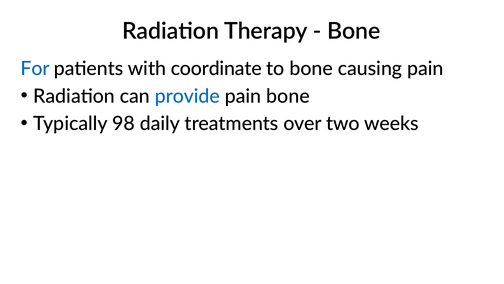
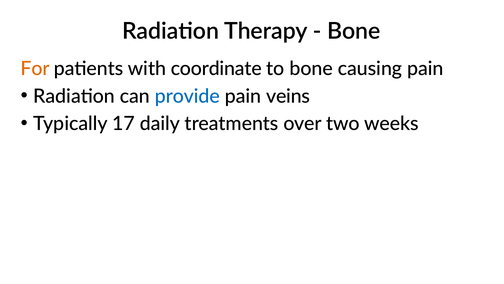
For colour: blue -> orange (35, 69)
pain bone: bone -> veins (288, 96)
98: 98 -> 17 (124, 124)
